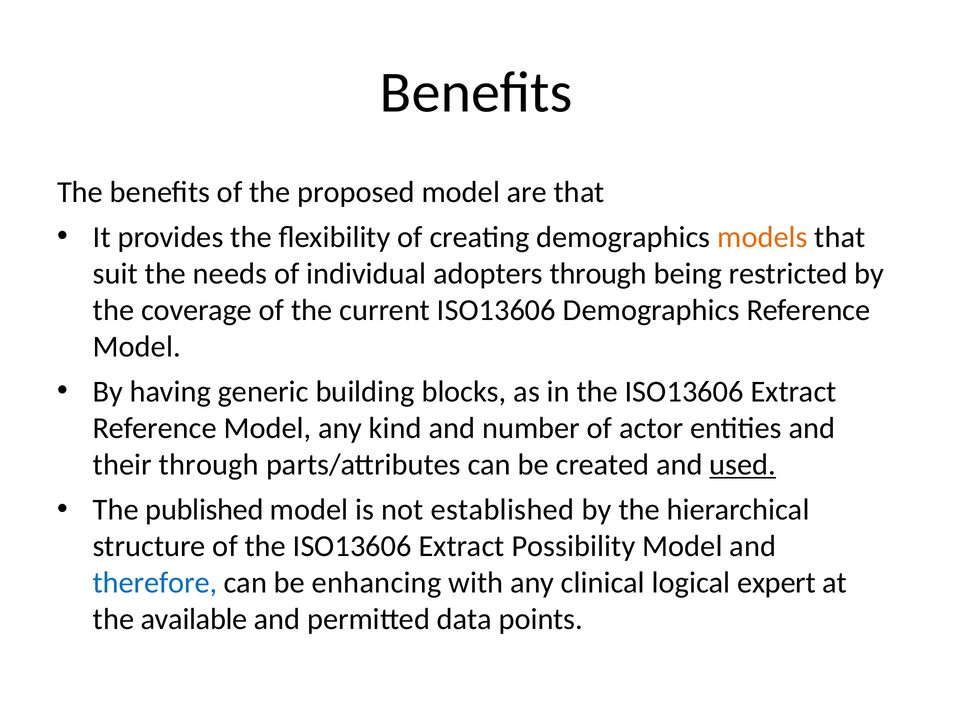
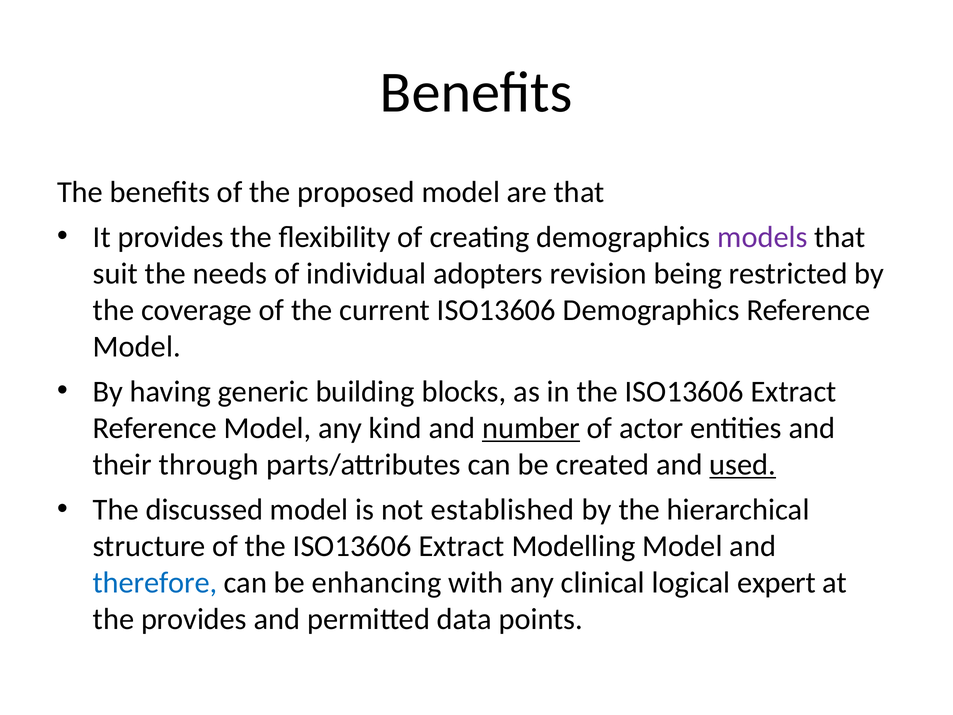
models colour: orange -> purple (762, 237)
adopters through: through -> revision (598, 273)
number underline: none -> present (531, 428)
published: published -> discussed (204, 509)
Possibility: Possibility -> Modelling (574, 546)
the available: available -> provides (194, 619)
